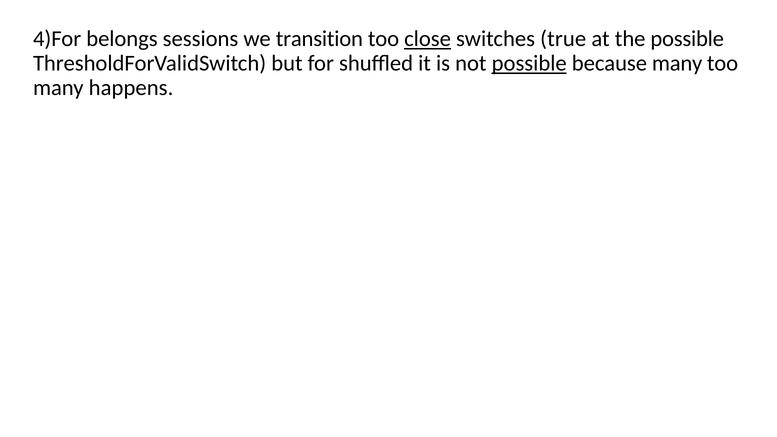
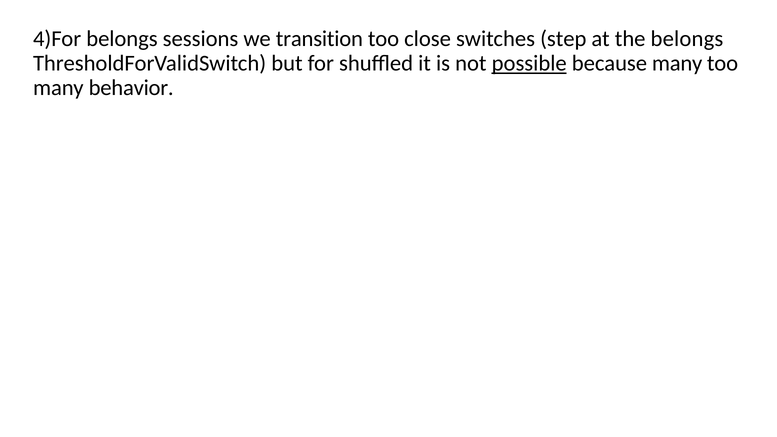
close underline: present -> none (428, 39)
true: true -> step (563, 39)
the possible: possible -> belongs (687, 39)
happens: happens -> behavior (131, 88)
